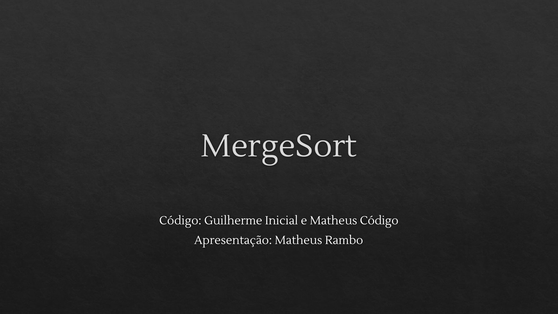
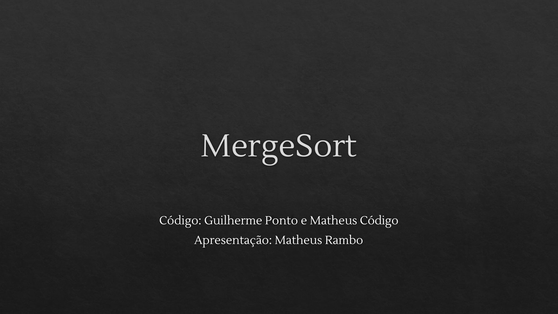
Inicial: Inicial -> Ponto (281, 221)
